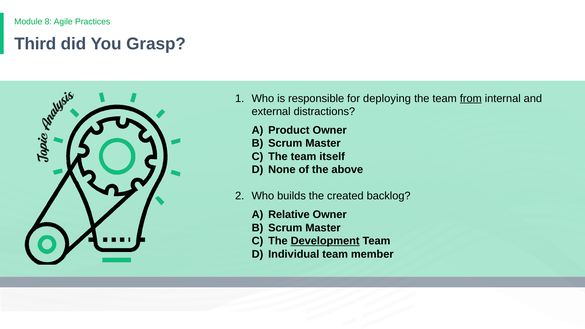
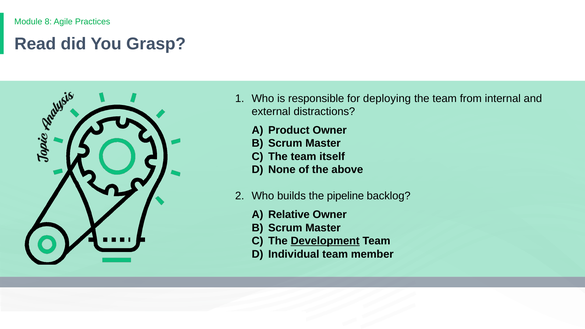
Third: Third -> Read (35, 44)
from underline: present -> none (471, 98)
created: created -> pipeline (345, 196)
